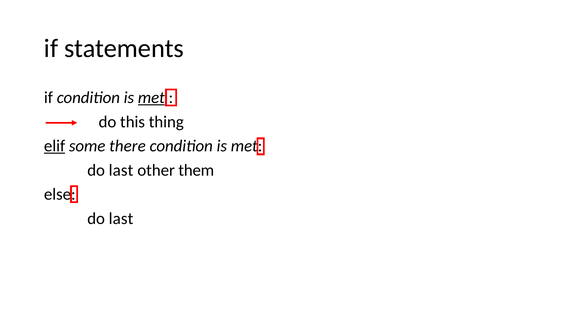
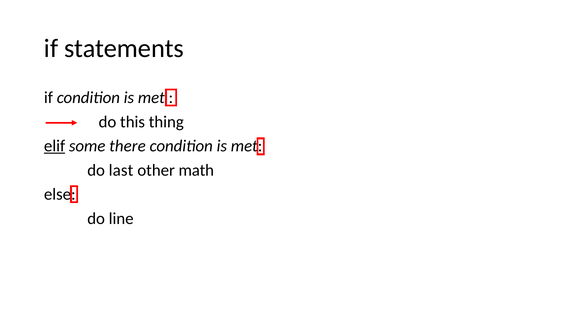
met underline: present -> none (151, 98)
them: them -> math (196, 170)
last: last -> line (121, 218)
